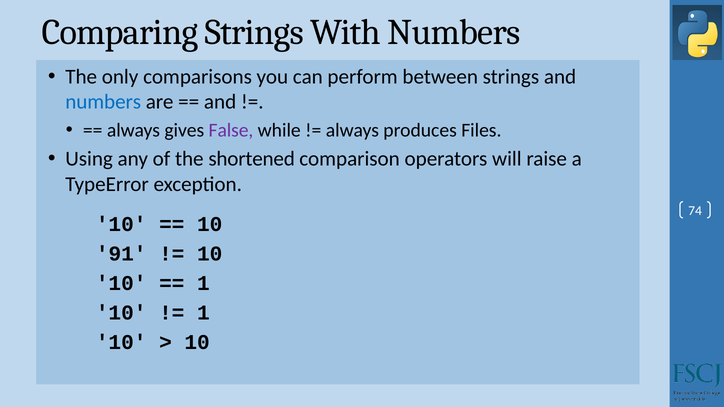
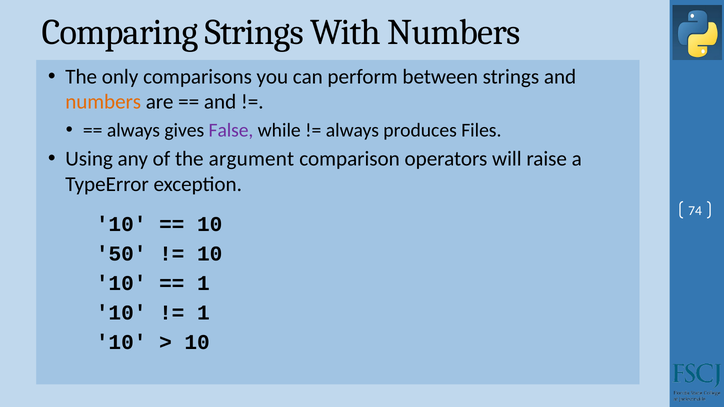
numbers colour: blue -> orange (103, 102)
shortened: shortened -> argument (251, 159)
91: 91 -> 50 (121, 254)
